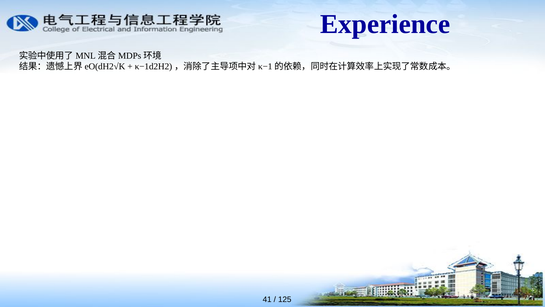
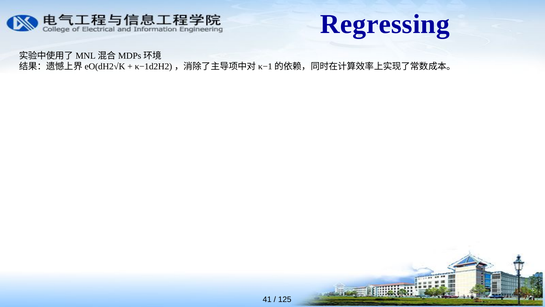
Experience: Experience -> Regressing (385, 24)
